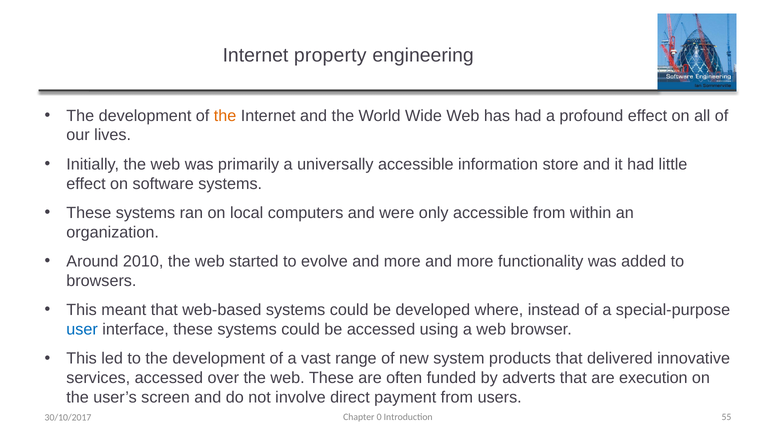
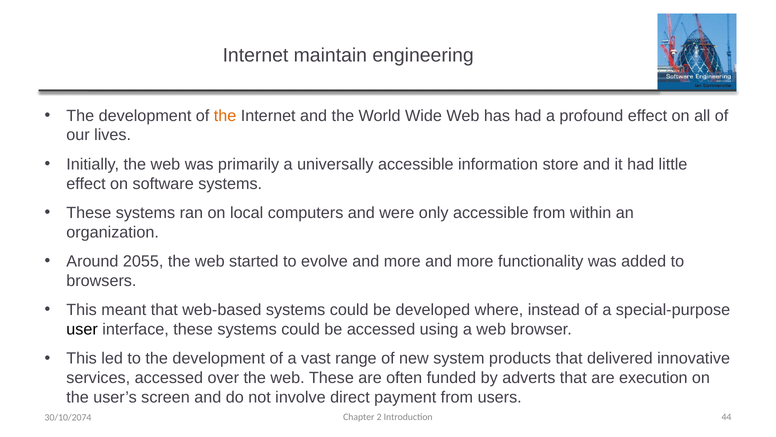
property: property -> maintain (330, 55)
2010: 2010 -> 2055 (143, 261)
user colour: blue -> black (82, 329)
0: 0 -> 2 (379, 417)
55: 55 -> 44 (726, 417)
30/10/2017: 30/10/2017 -> 30/10/2074 (68, 417)
